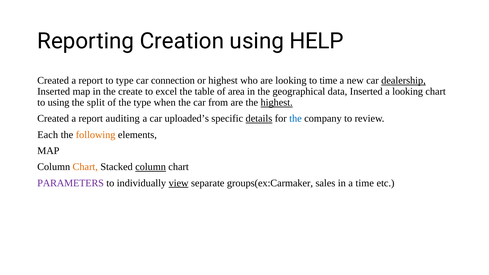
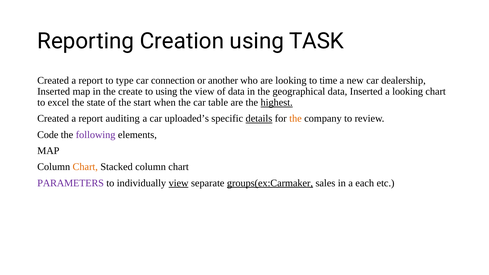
HELP: HELP -> TASK (316, 41)
or highest: highest -> another (223, 81)
dealership underline: present -> none (404, 81)
to excel: excel -> using (166, 92)
the table: table -> view (205, 92)
of area: area -> data (236, 92)
to using: using -> excel (58, 103)
split: split -> state (96, 103)
the type: type -> start (142, 103)
from: from -> table (218, 103)
the colour: blue -> orange (295, 119)
Each: Each -> Code (48, 135)
following colour: orange -> purple (96, 135)
column underline: present -> none (151, 167)
groups(ex:Carmaker underline: none -> present (270, 183)
a time: time -> each (365, 183)
